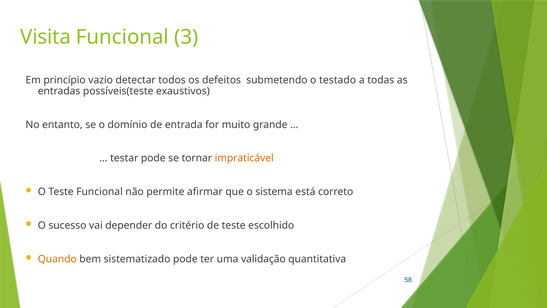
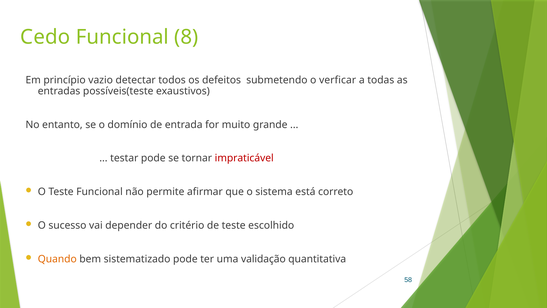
Visita: Visita -> Cedo (45, 37)
3: 3 -> 8 (186, 37)
testado: testado -> verficar (338, 80)
impraticável colour: orange -> red (244, 158)
